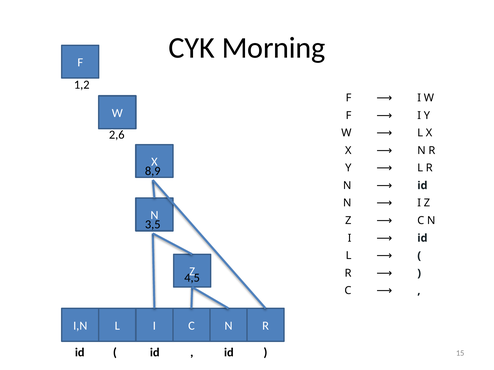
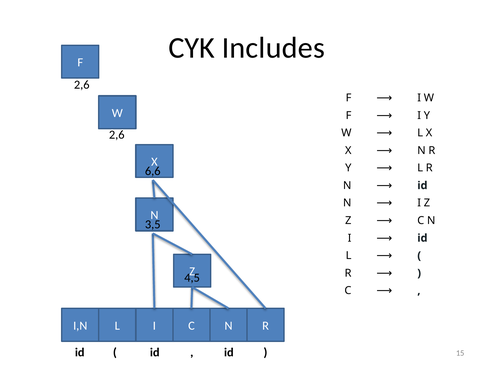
Morning: Morning -> Includes (273, 48)
1,2: 1,2 -> 2,6 (82, 85)
8,9: 8,9 -> 6,6 (153, 171)
